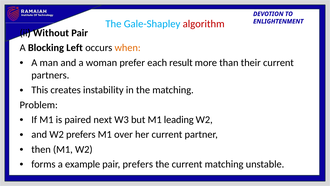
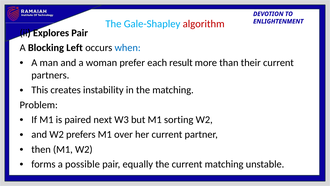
Without: Without -> Explores (51, 33)
when colour: orange -> blue (128, 48)
leading: leading -> sorting (179, 119)
example: example -> possible (82, 164)
pair prefers: prefers -> equally (138, 164)
